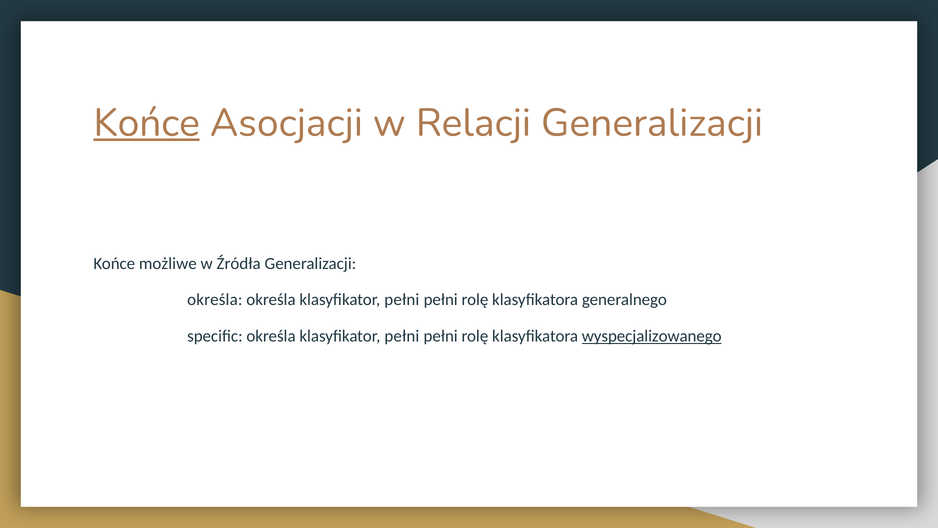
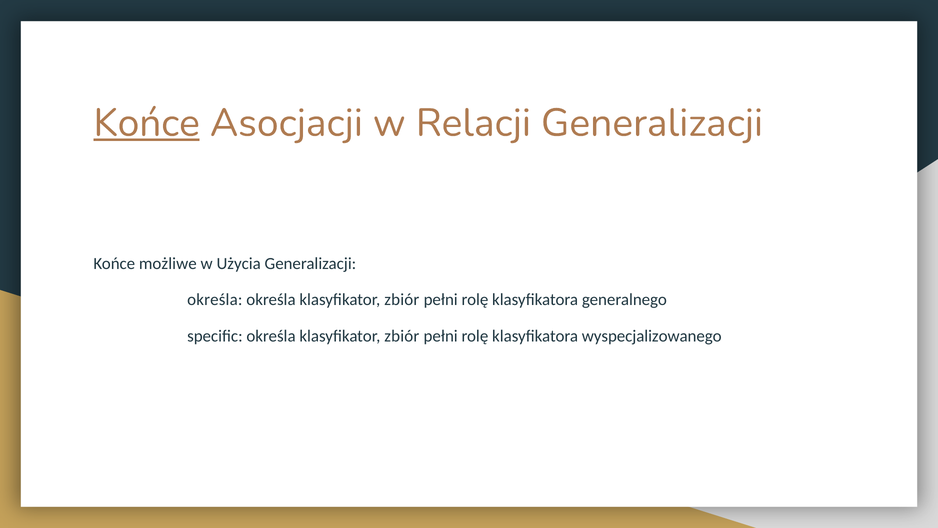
Źródła: Źródła -> Użycia (239, 263)
pełni: pełni -> zbiór (402, 300)
specific określa klasyfikator pełni: pełni -> zbiór (402, 336)
wyspecjalizowanego underline: present -> none (652, 336)
